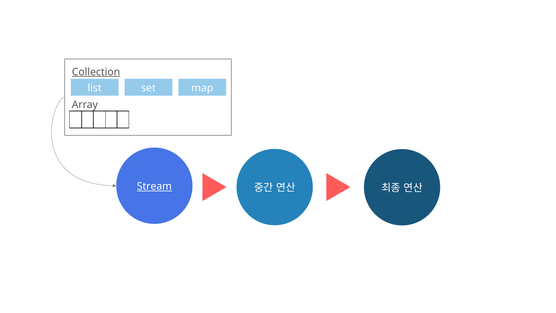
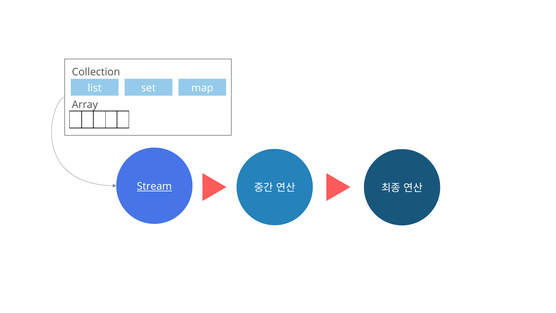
Collection underline: present -> none (96, 72)
